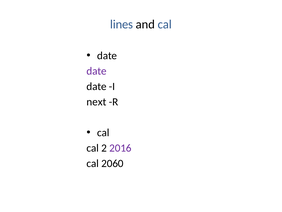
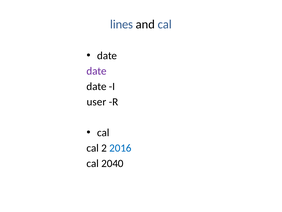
next: next -> user (96, 102)
2016 colour: purple -> blue (120, 148)
2060: 2060 -> 2040 (112, 163)
